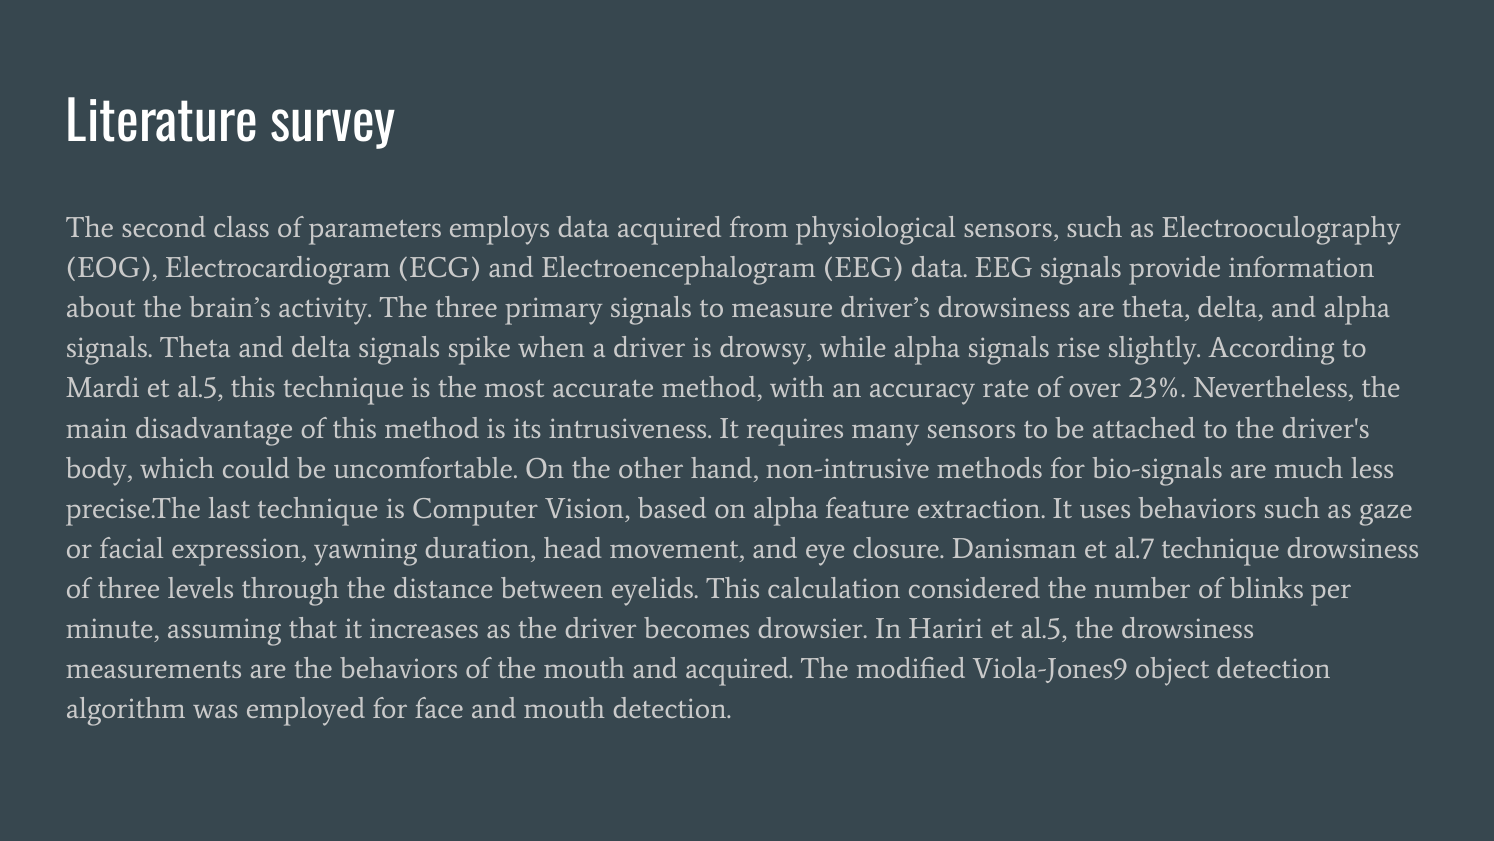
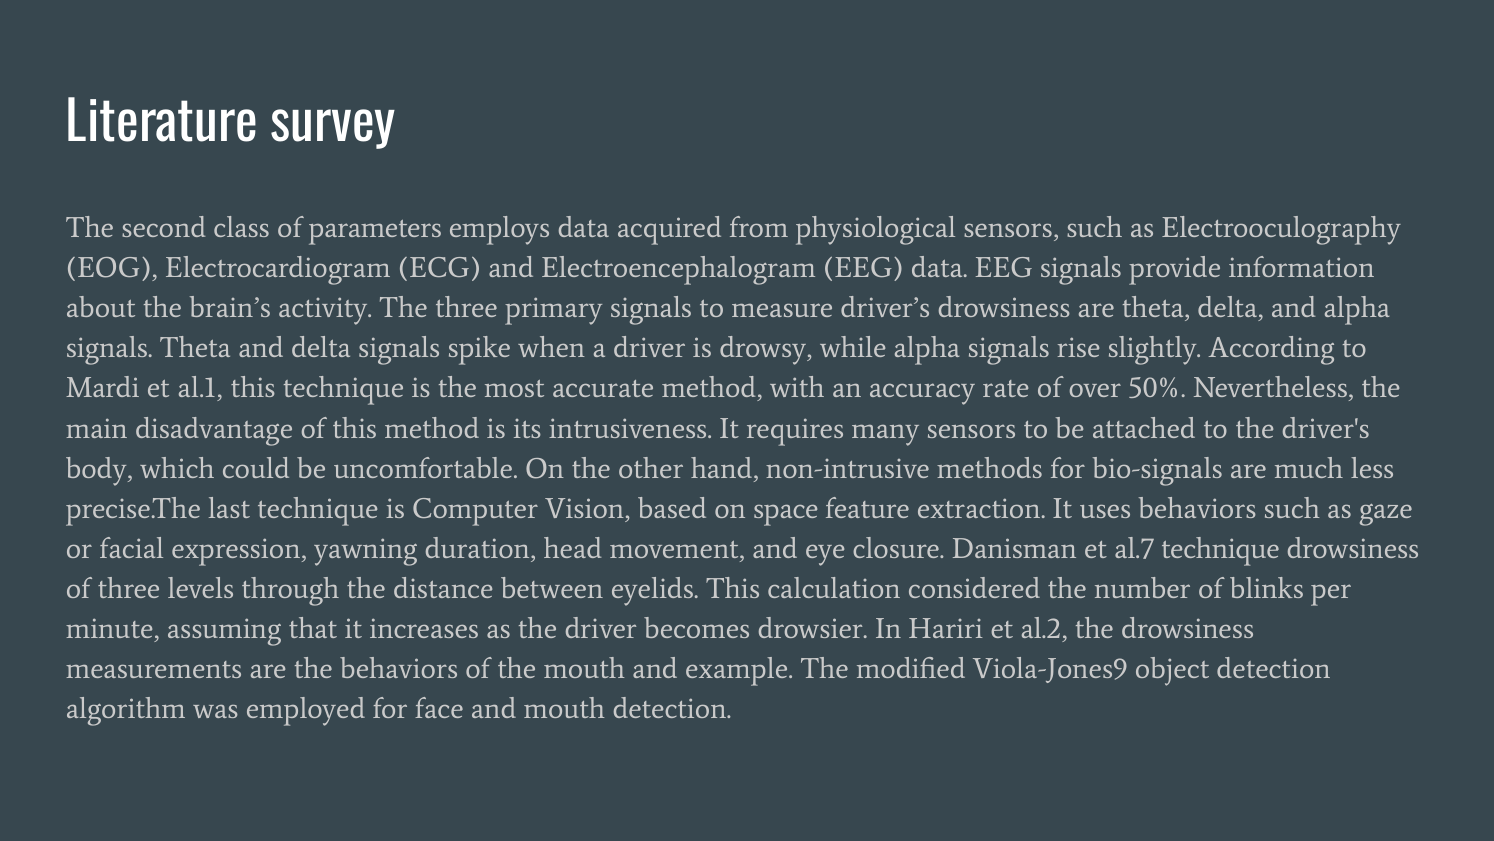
Mardi et al.5: al.5 -> al.1 (200, 388)
23%: 23% -> 50% (1157, 388)
on alpha: alpha -> space (786, 508)
Hariri et al.5: al.5 -> al.2 (1044, 628)
and acquired: acquired -> example (739, 668)
